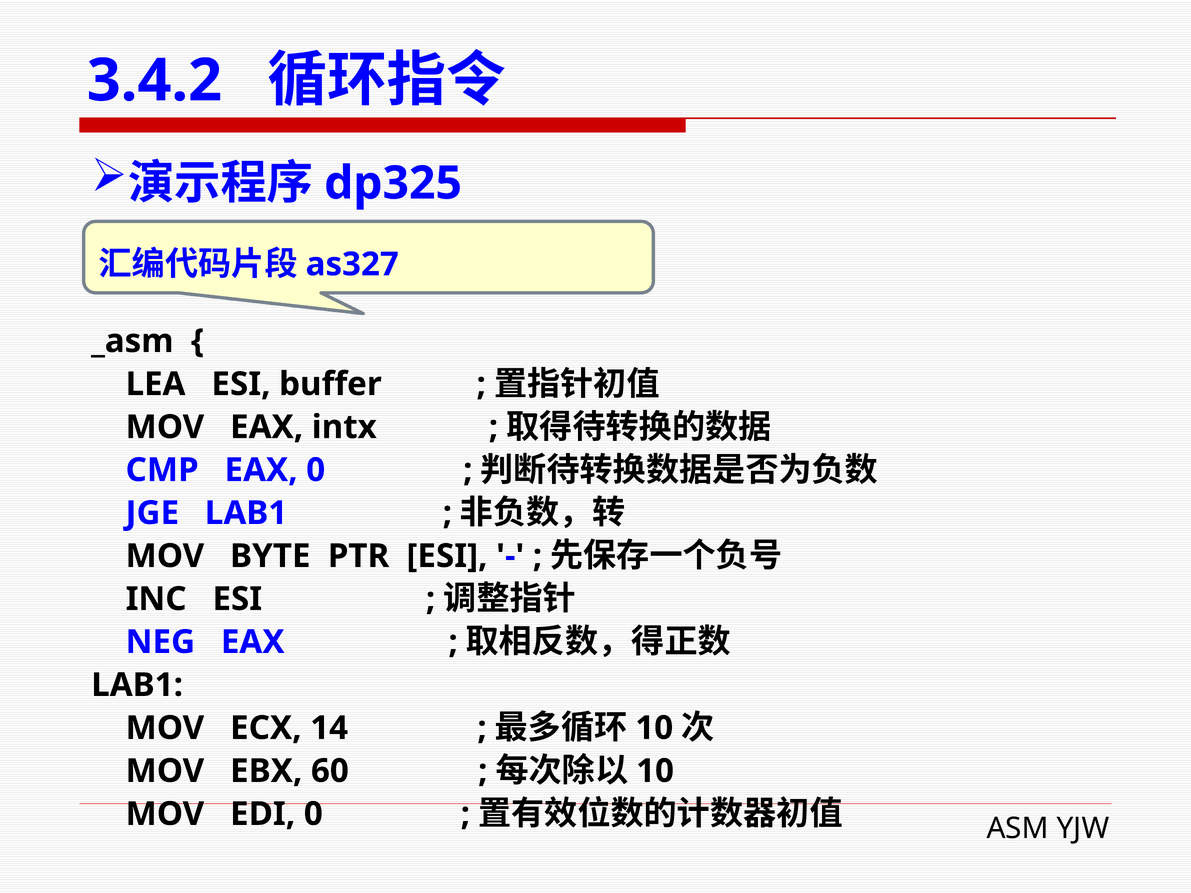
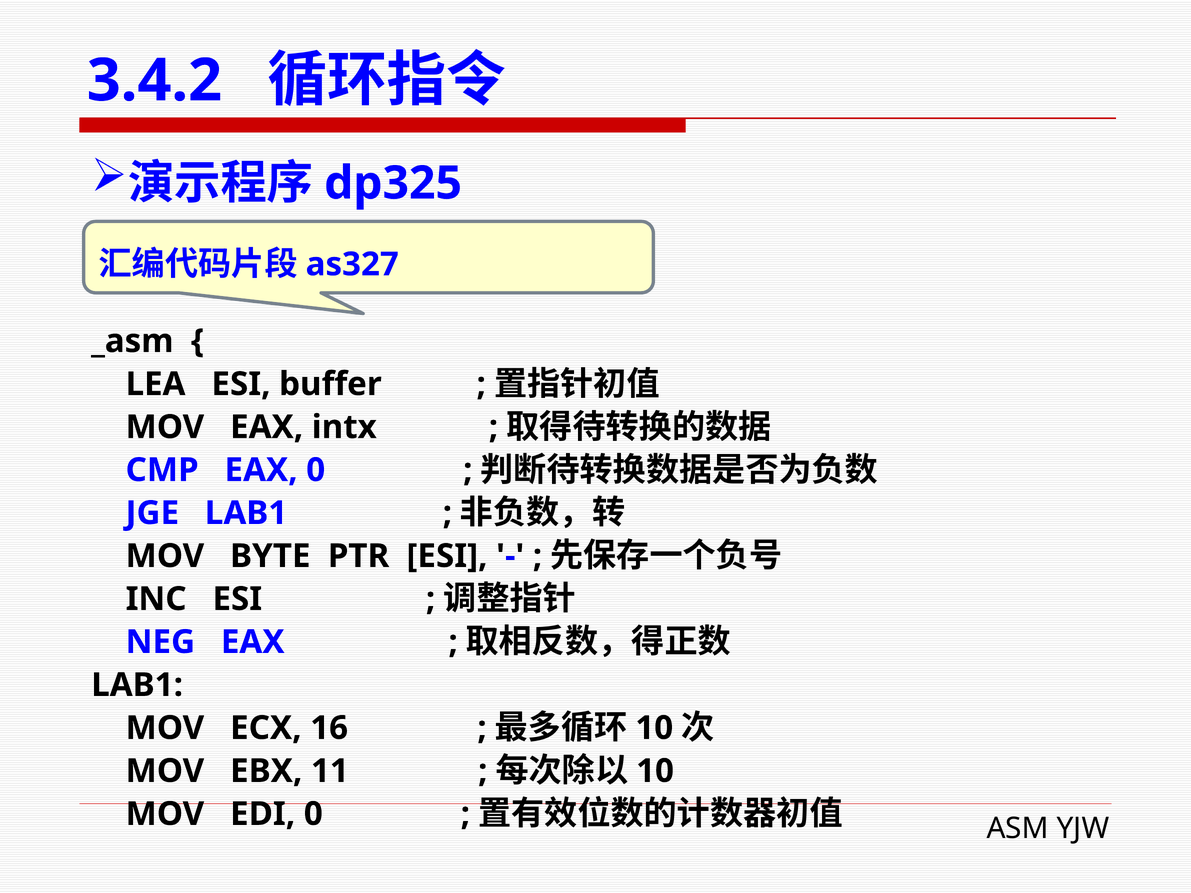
14: 14 -> 16 (329, 728)
60: 60 -> 11 (330, 771)
